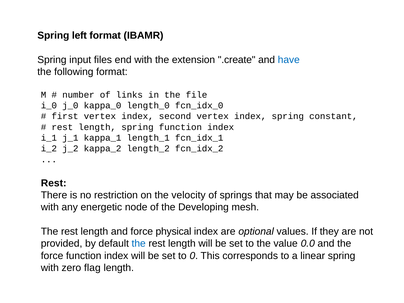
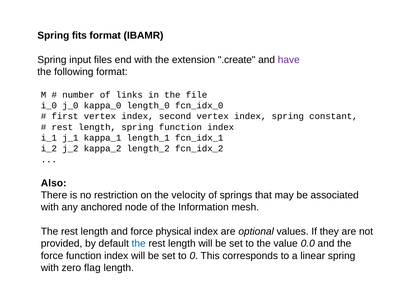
left: left -> fits (79, 35)
have colour: blue -> purple (289, 60)
Rest: Rest -> Also (54, 183)
energetic: energetic -> anchored (101, 207)
Developing: Developing -> Information (203, 207)
